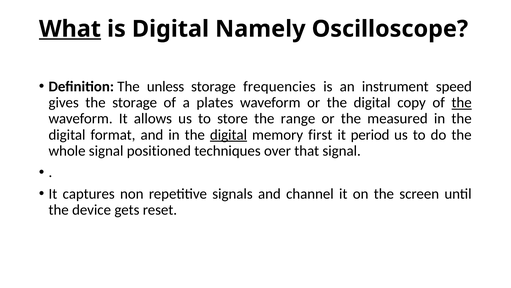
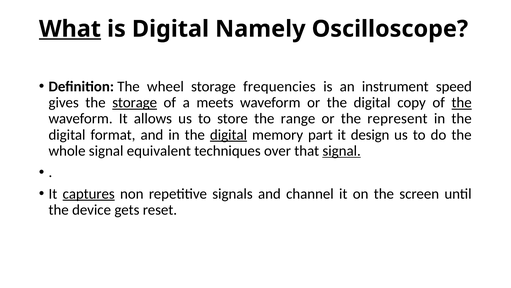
unless: unless -> wheel (165, 86)
storage underline: none -> present (135, 102)
plates: plates -> meets (215, 102)
measured: measured -> represent (397, 119)
first: first -> part (320, 135)
period: period -> design (370, 135)
positioned: positioned -> equivalent (159, 151)
signal underline: none -> present (342, 151)
captures underline: none -> present (89, 193)
